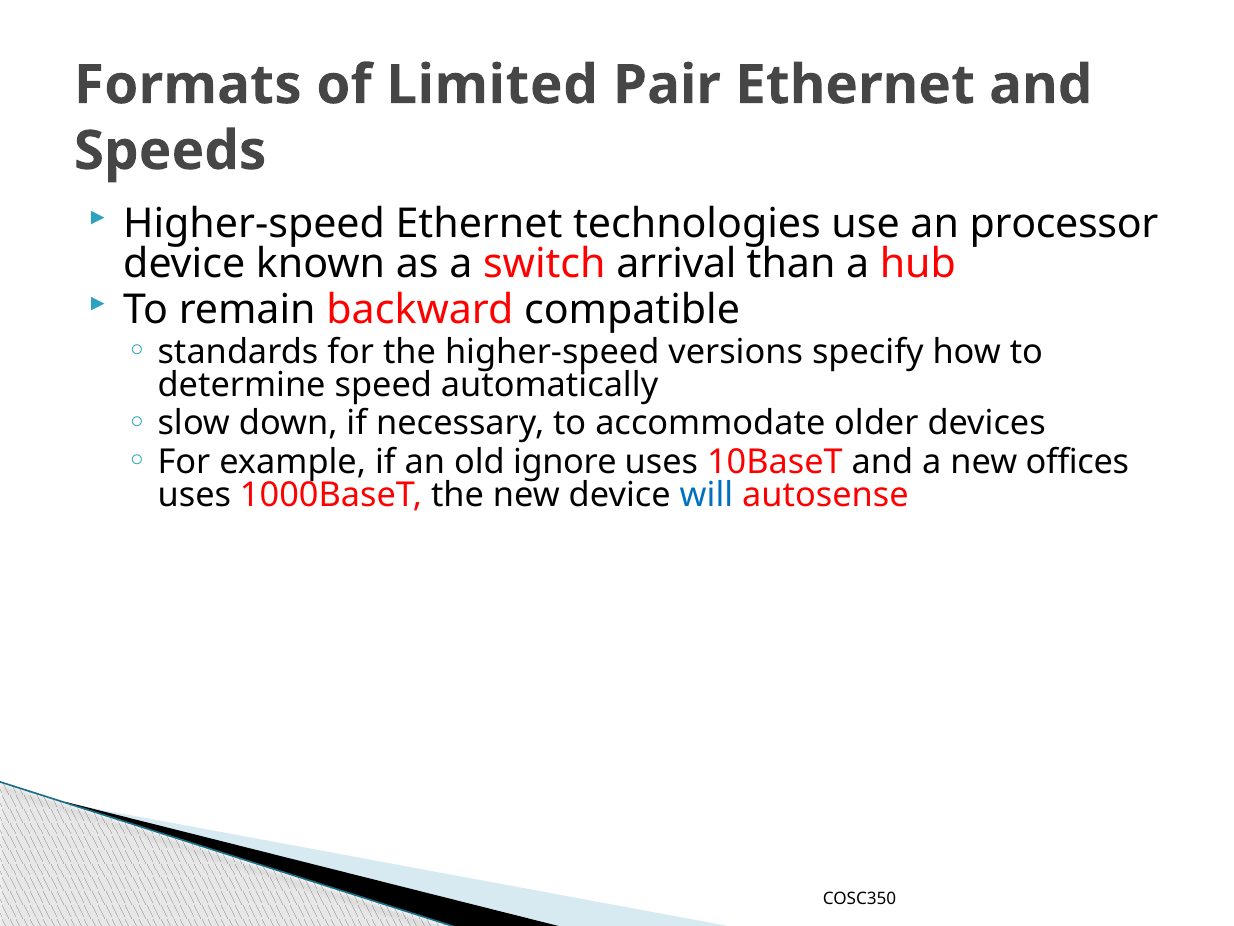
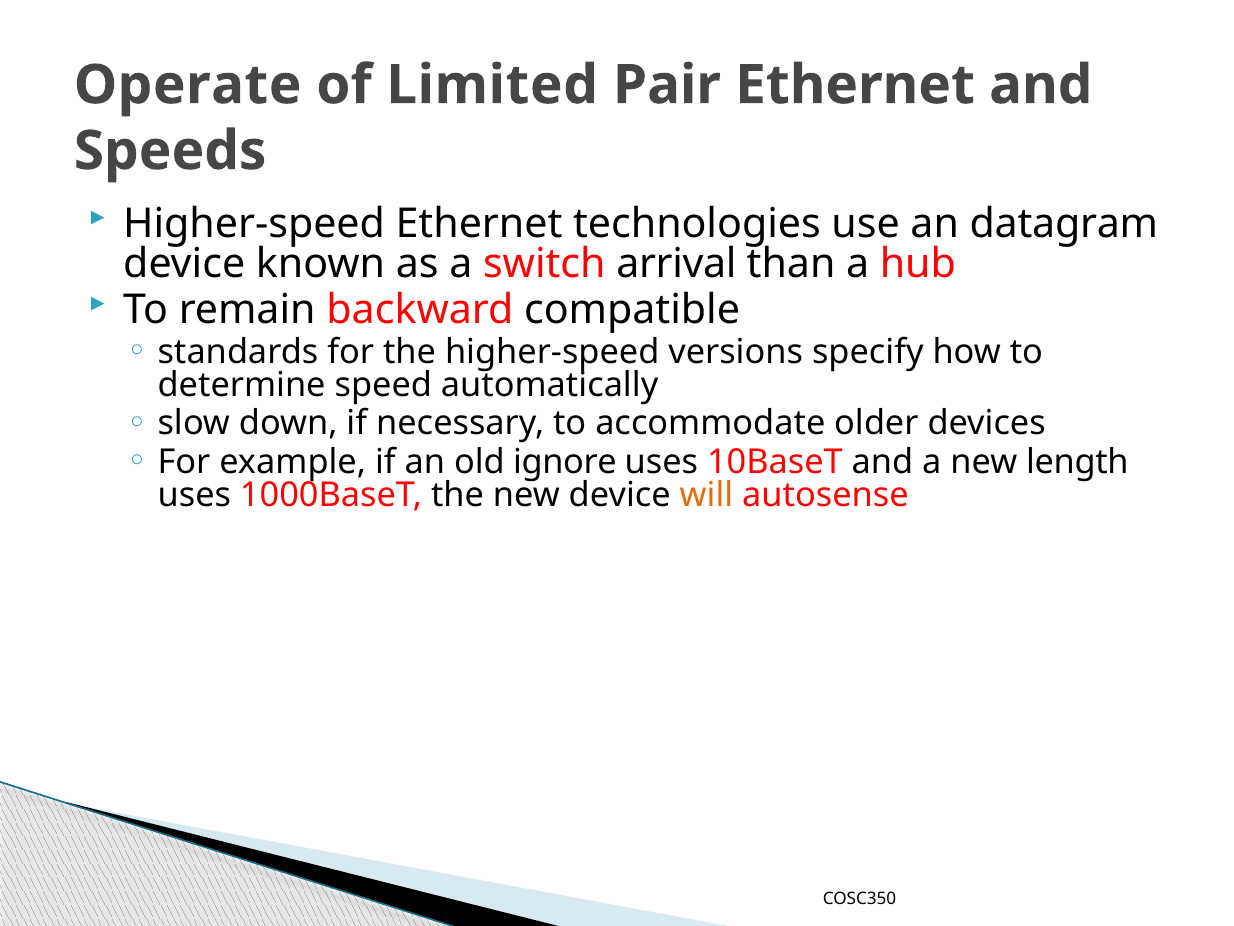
Formats: Formats -> Operate (188, 85)
processor: processor -> datagram (1064, 224)
offices: offices -> length (1077, 462)
will colour: blue -> orange (707, 495)
